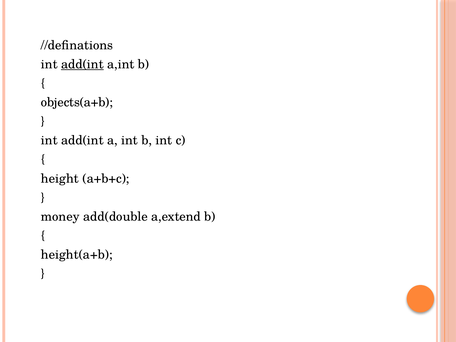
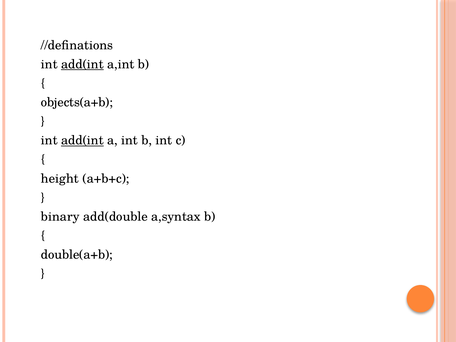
add(int underline: none -> present (82, 140)
money: money -> binary (60, 217)
a,extend: a,extend -> a,syntax (176, 217)
height(a+b: height(a+b -> double(a+b (77, 255)
